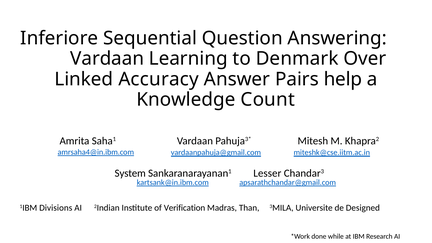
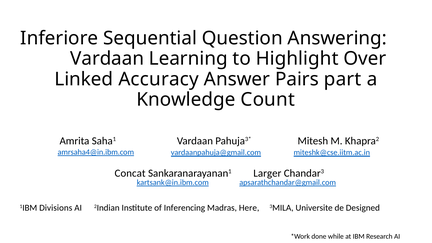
Denmark: Denmark -> Highlight (297, 59)
help: help -> part (343, 79)
System: System -> Concat (130, 173)
Lesser: Lesser -> Larger (267, 173)
Verification: Verification -> Inferencing (184, 208)
Than: Than -> Here (249, 208)
